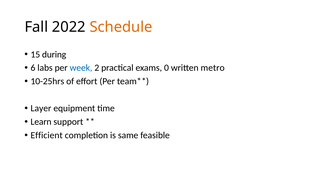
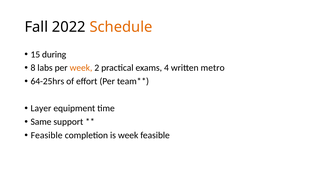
6: 6 -> 8 (33, 68)
week colour: blue -> orange (81, 68)
0: 0 -> 4 (166, 68)
10-25hrs: 10-25hrs -> 64-25hrs (47, 81)
Learn: Learn -> Same (41, 122)
Efficient: Efficient -> Feasible (47, 135)
is same: same -> week (128, 135)
